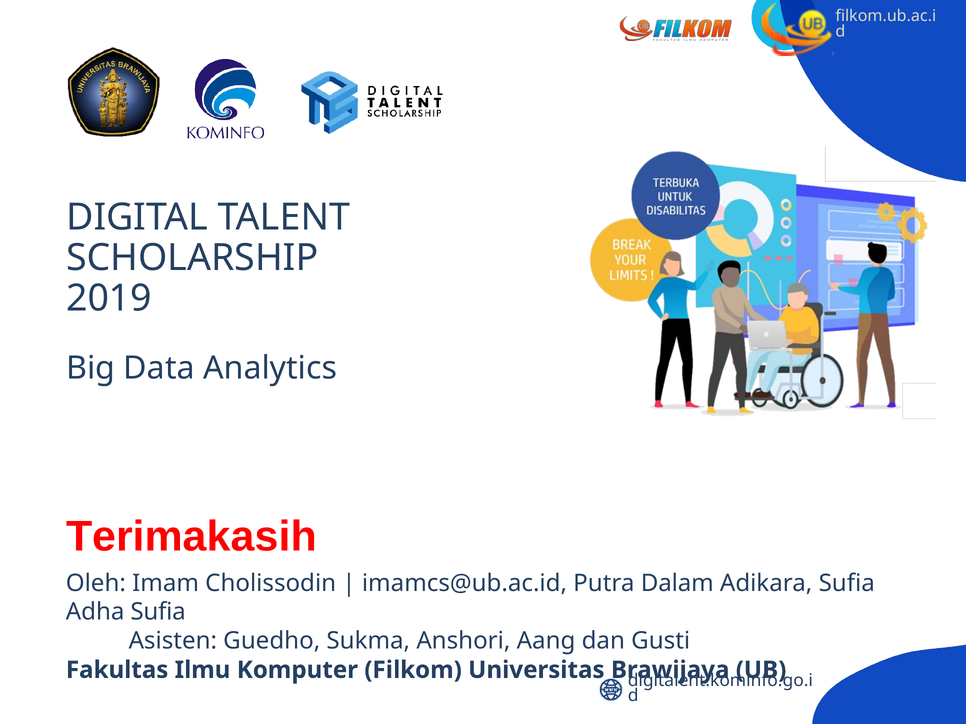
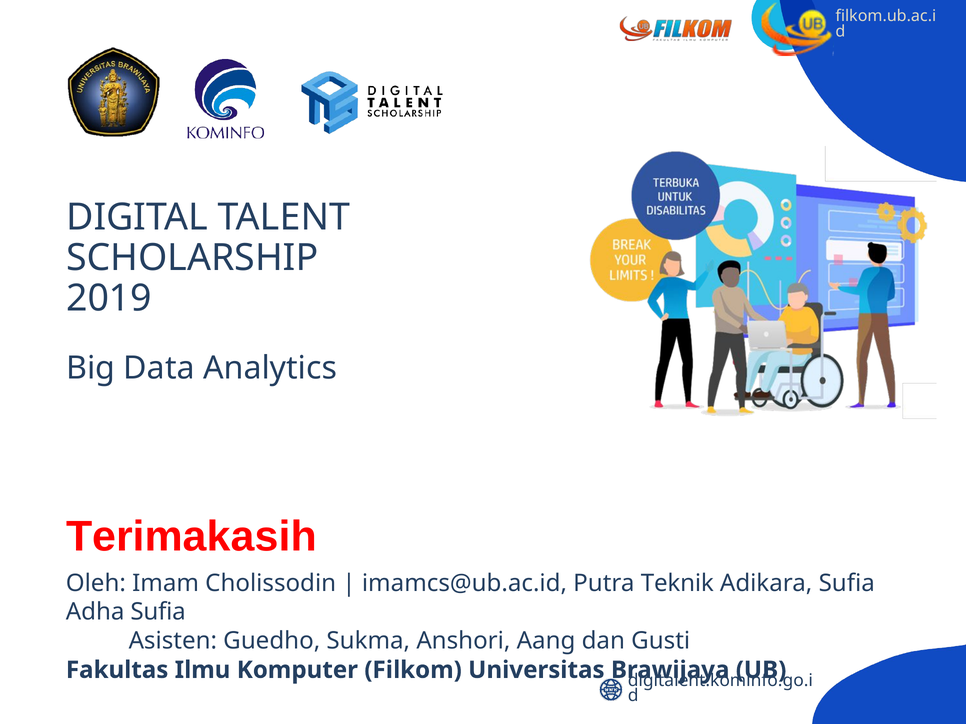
Dalam: Dalam -> Teknik (677, 583)
